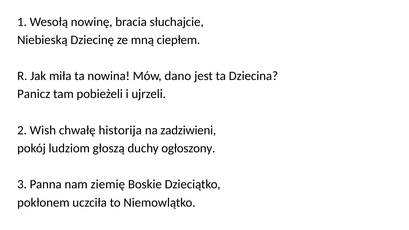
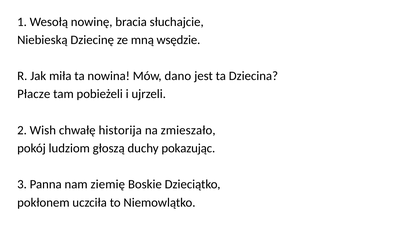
ciepłem: ciepłem -> wsędzie (178, 40)
Panicz: Panicz -> Płacze (34, 94)
zadziwieni: zadziwieni -> zmieszało (188, 130)
ogłoszony: ogłoszony -> pokazując (188, 148)
